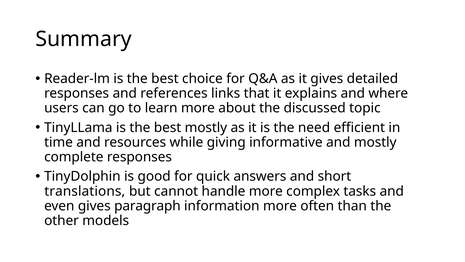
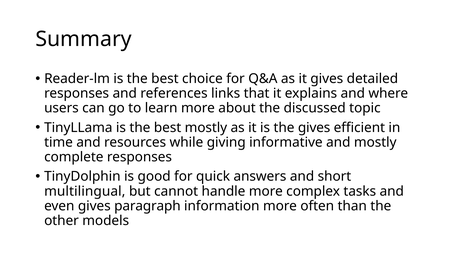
the need: need -> gives (314, 127)
translations: translations -> multilingual (85, 191)
